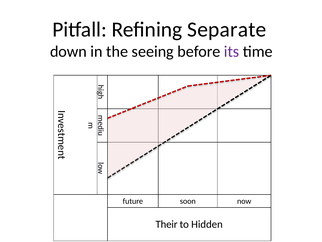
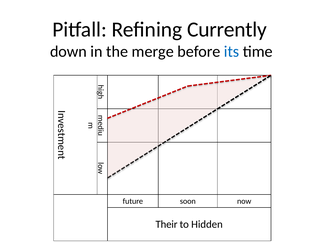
Separate: Separate -> Currently (227, 29)
seeing: seeing -> merge (153, 52)
its colour: purple -> blue (232, 52)
